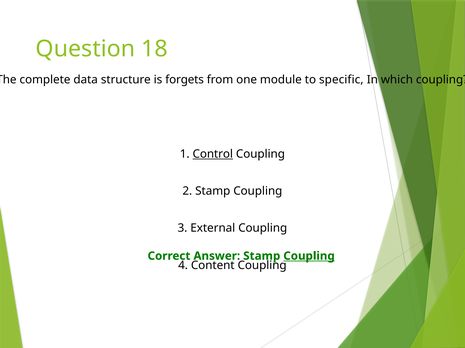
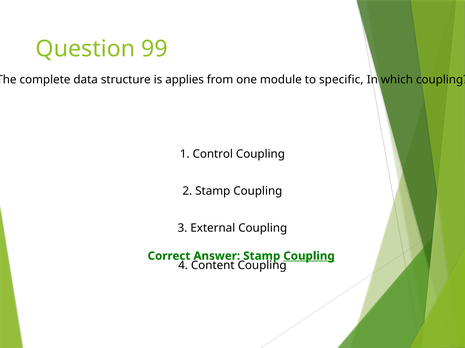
18: 18 -> 99 (154, 49)
forgets: forgets -> applies (185, 80)
Control underline: present -> none (213, 154)
